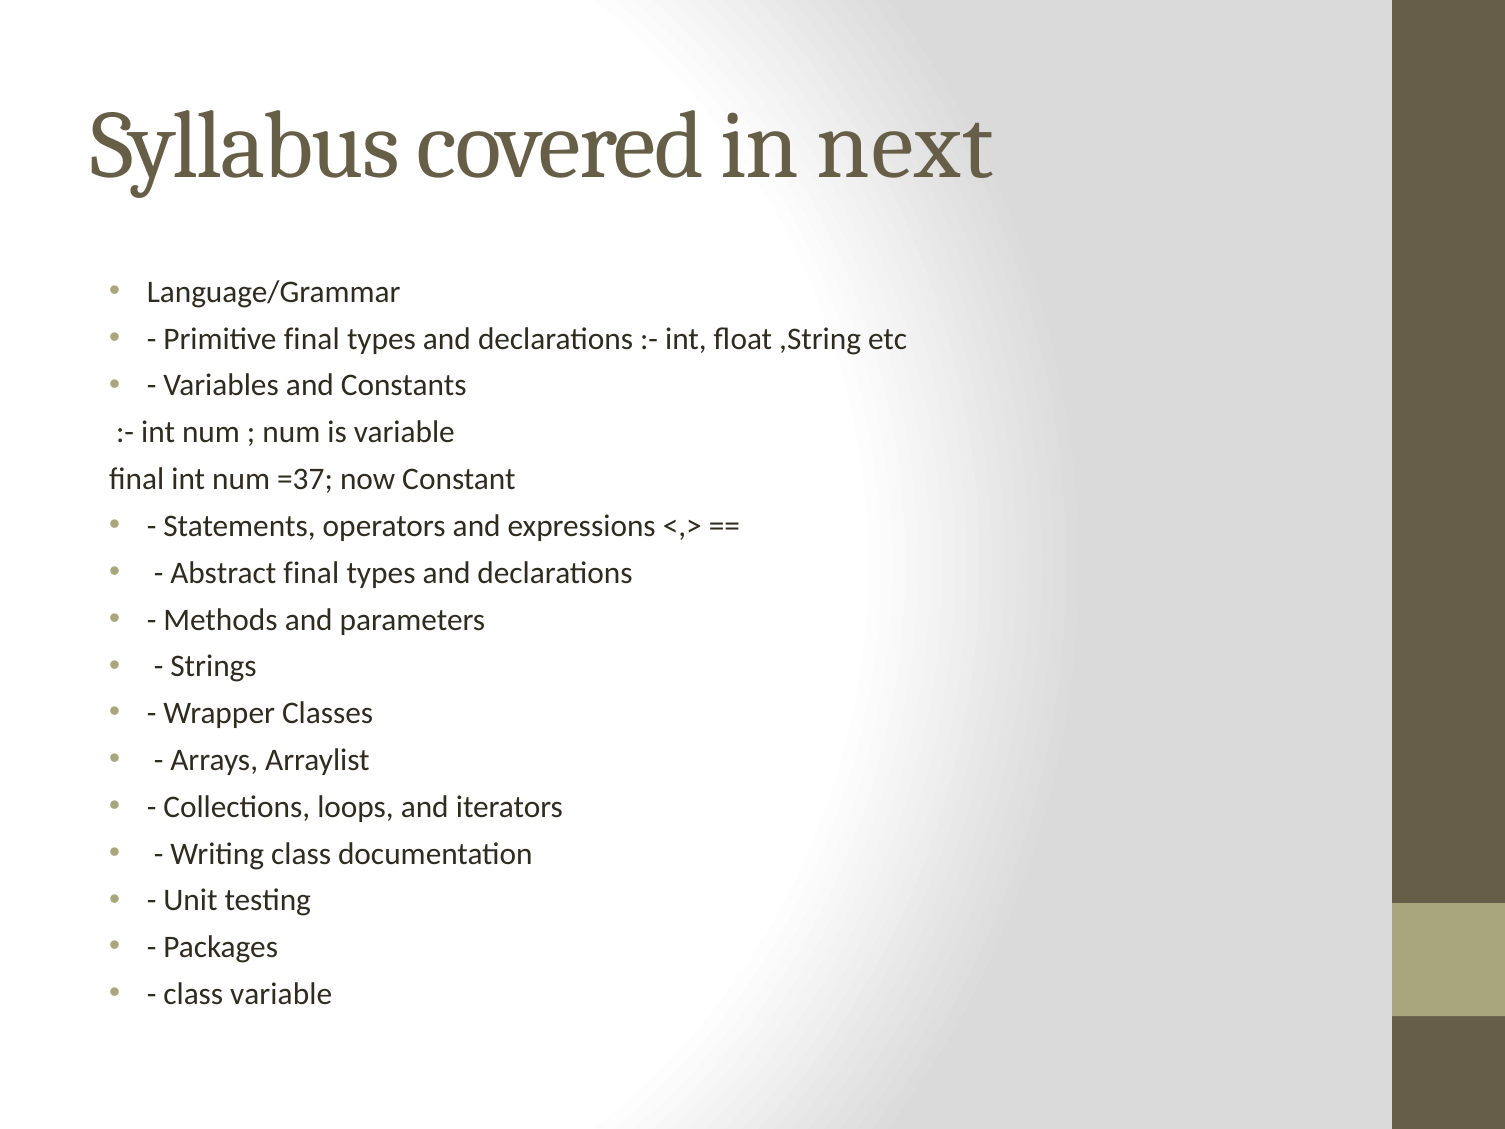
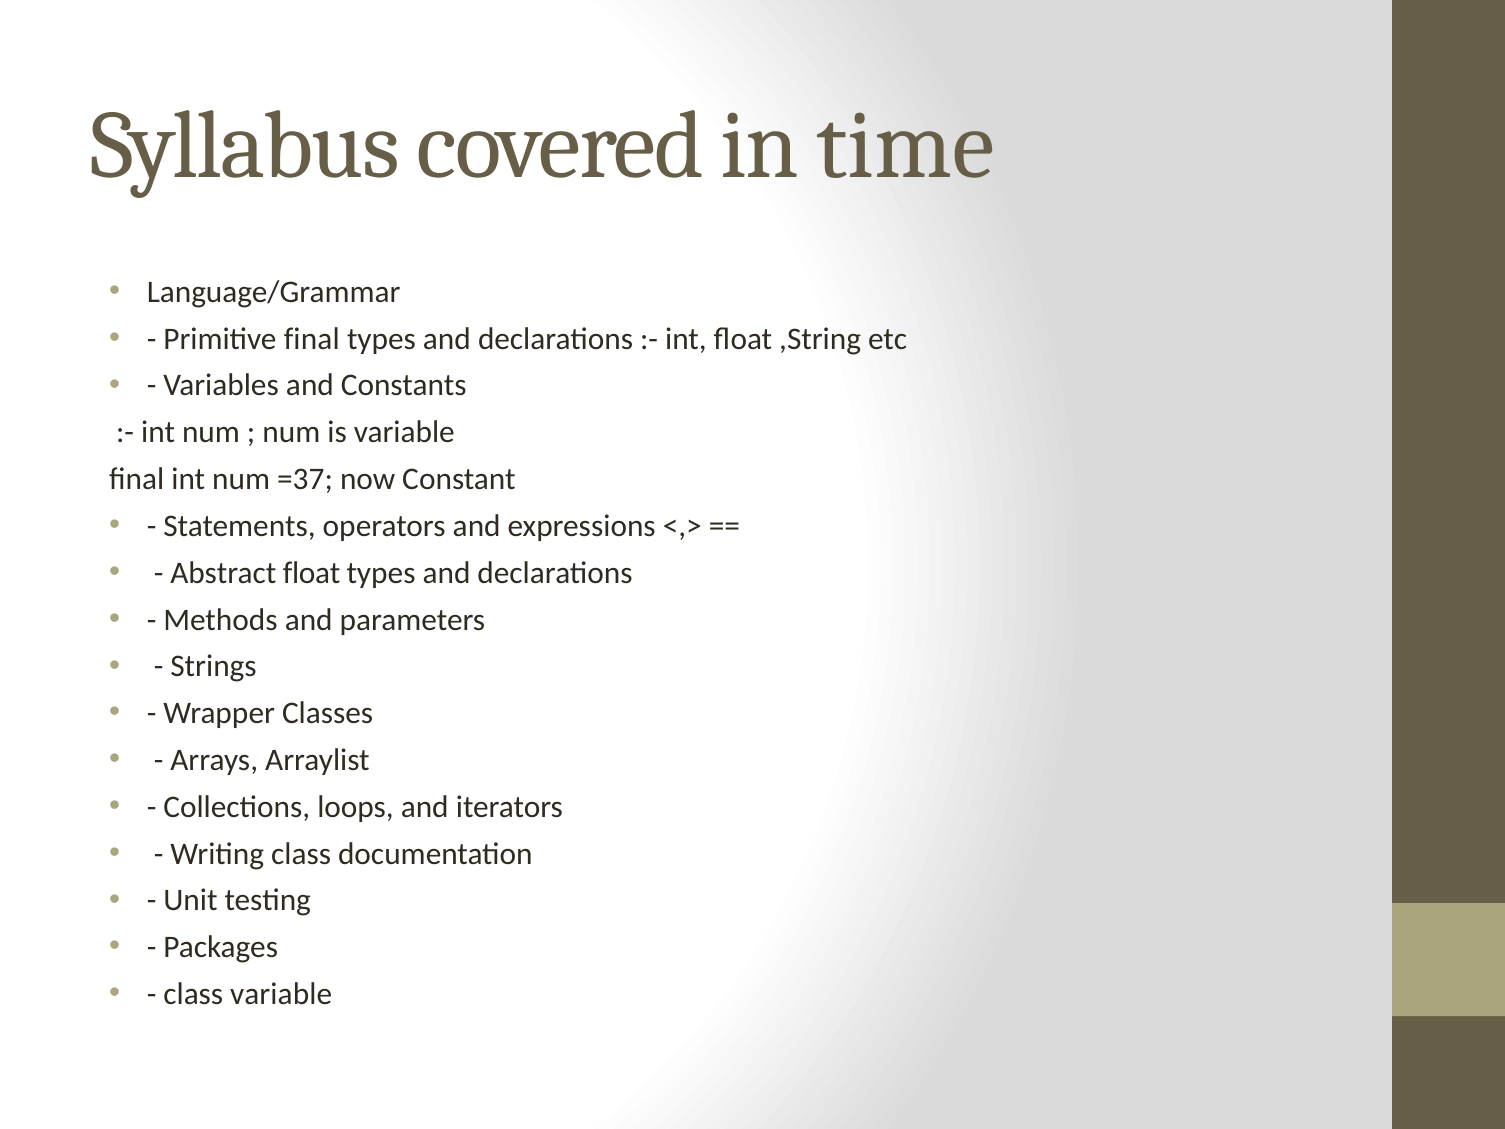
next: next -> time (906, 146)
Abstract final: final -> float (312, 573)
